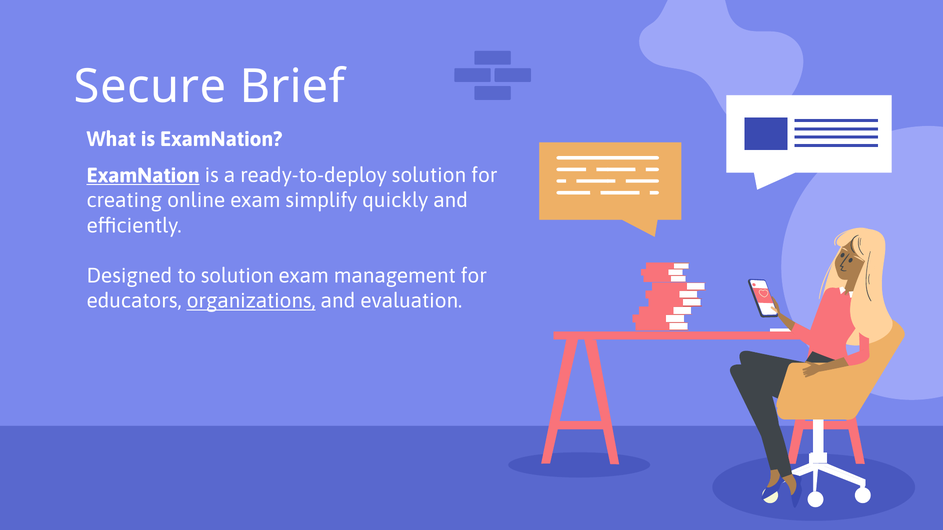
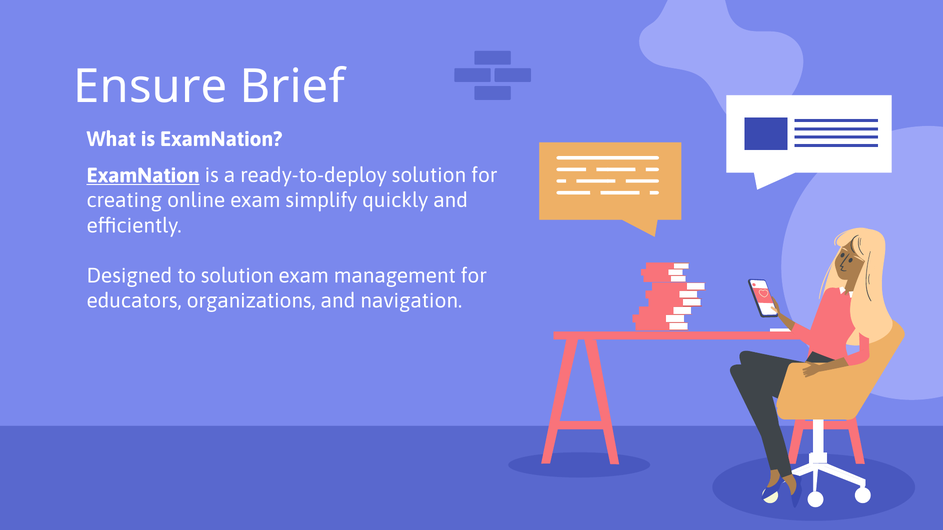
Secure: Secure -> Ensure (150, 87)
organizations underline: present -> none (251, 301)
evaluation: evaluation -> navigation (411, 301)
